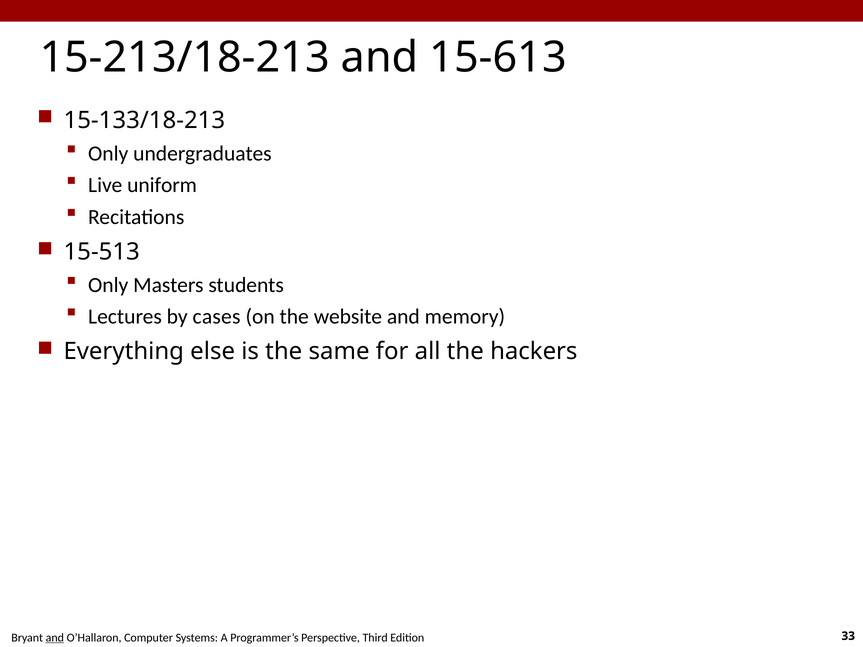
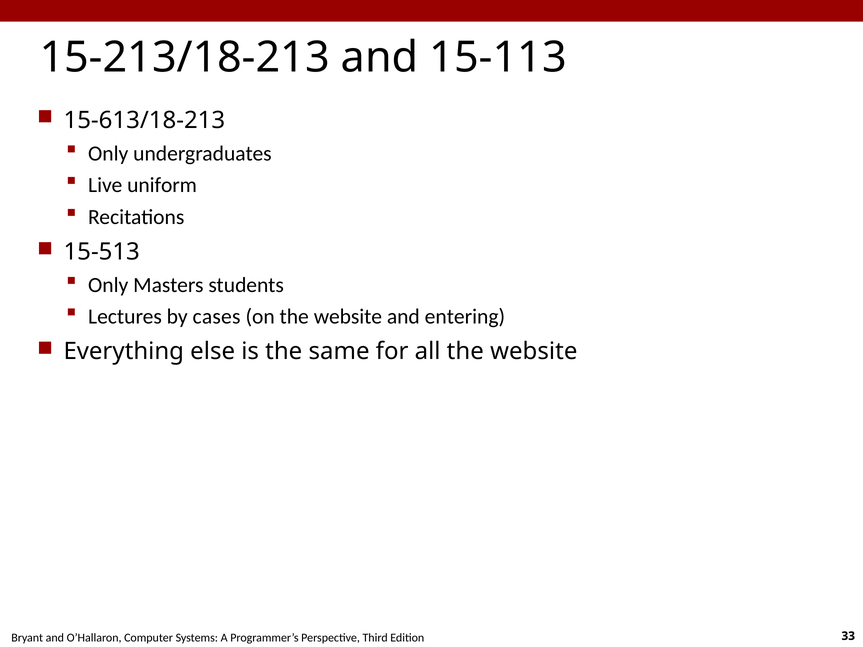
15-613: 15-613 -> 15-113 (498, 58)
15-133/18-213: 15-133/18-213 -> 15-613/18-213 (144, 120)
memory: memory -> entering (465, 317)
all the hackers: hackers -> website (534, 352)
and underline: present -> none (55, 638)
